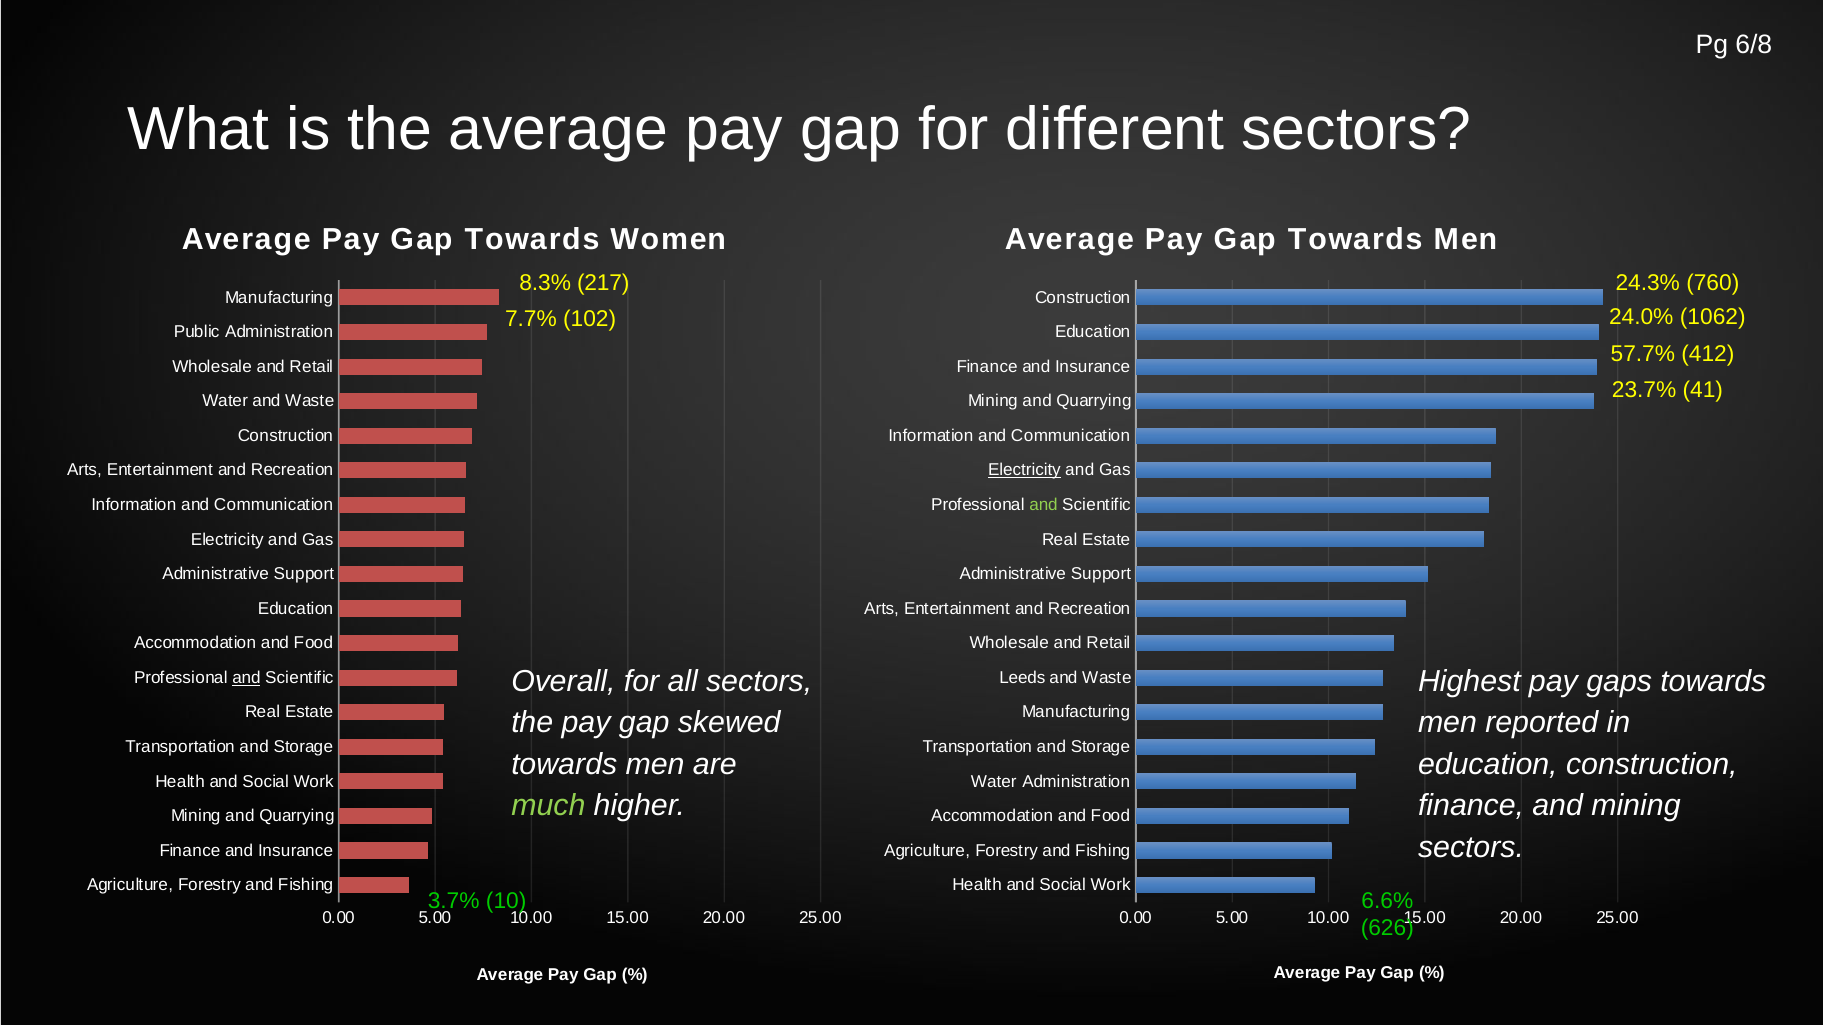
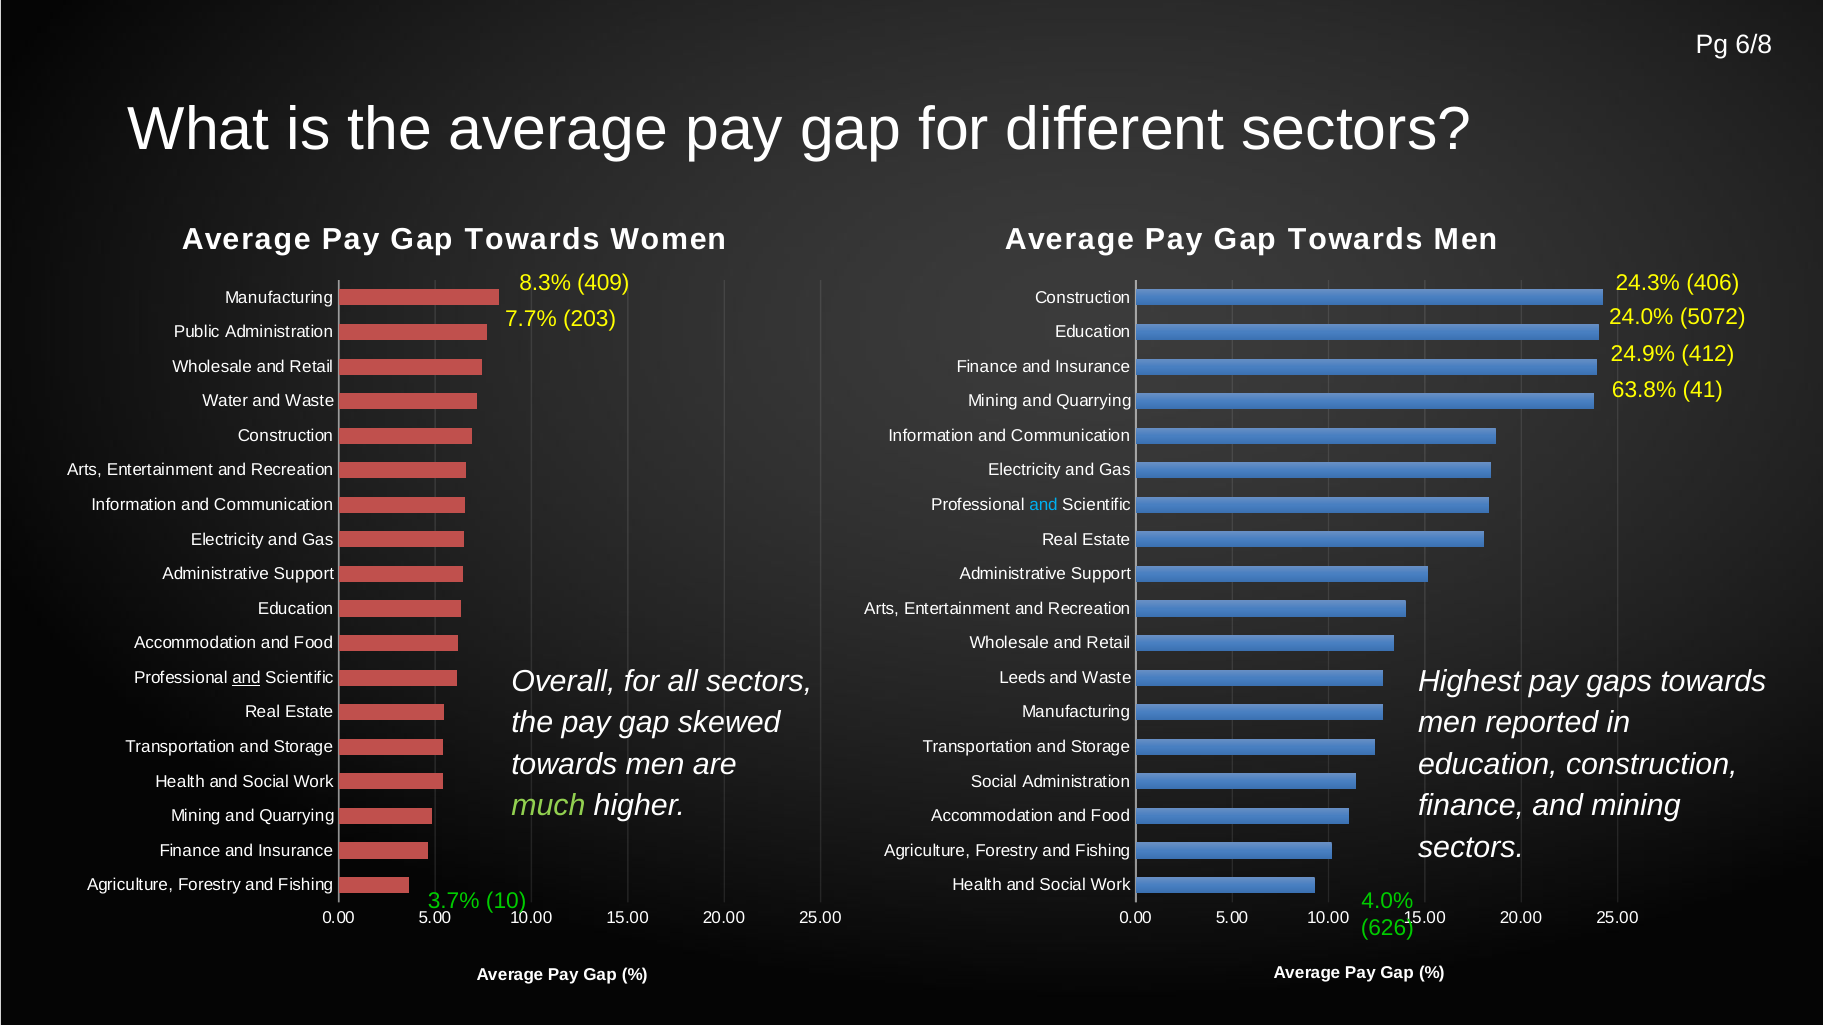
217: 217 -> 409 (603, 283)
760: 760 -> 406 (1713, 283)
1062: 1062 -> 5072 (1713, 317)
102: 102 -> 203 (590, 319)
57.7%: 57.7% -> 24.9% (1643, 354)
23.7%: 23.7% -> 63.8% (1644, 391)
Electricity underline: present -> none (1024, 471)
and colour: light green -> light blue (1044, 505)
Water: Water -> Social (994, 782)
6.6%: 6.6% -> 4.0% (1387, 901)
